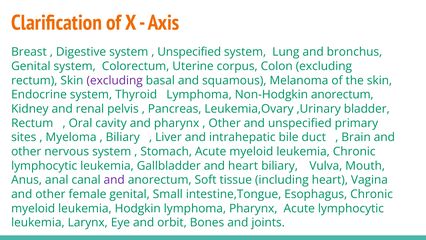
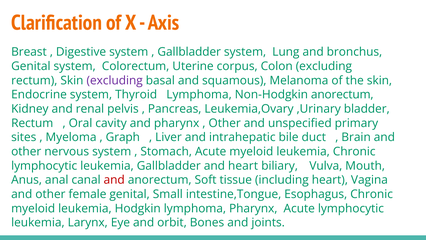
Unspecified: Unspecified -> Gallbladder (189, 52)
Biliary: Biliary -> Graph (123, 137)
and colour: purple -> red (114, 180)
